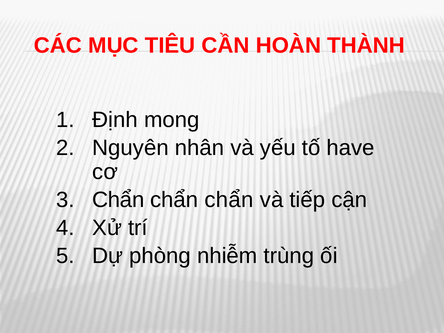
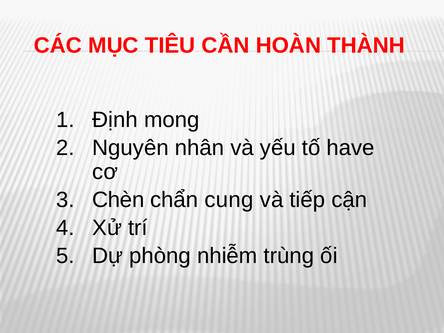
Chẩn: Chẩn -> Chèn (118, 200)
chẩn: chẩn -> cung (229, 200)
